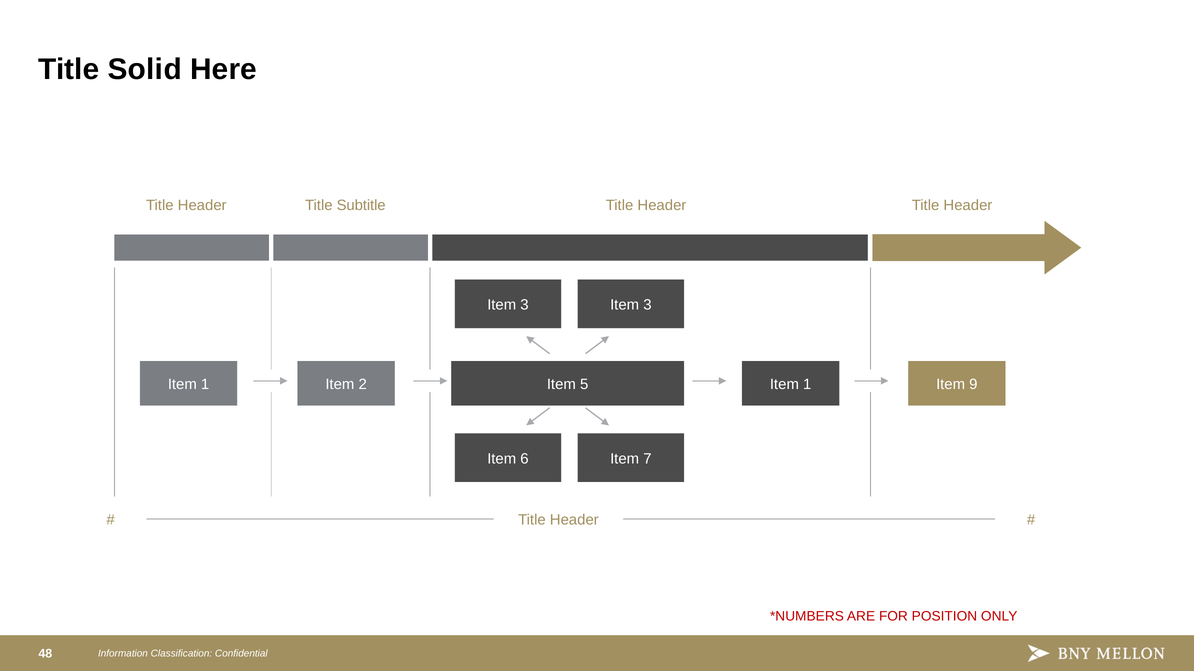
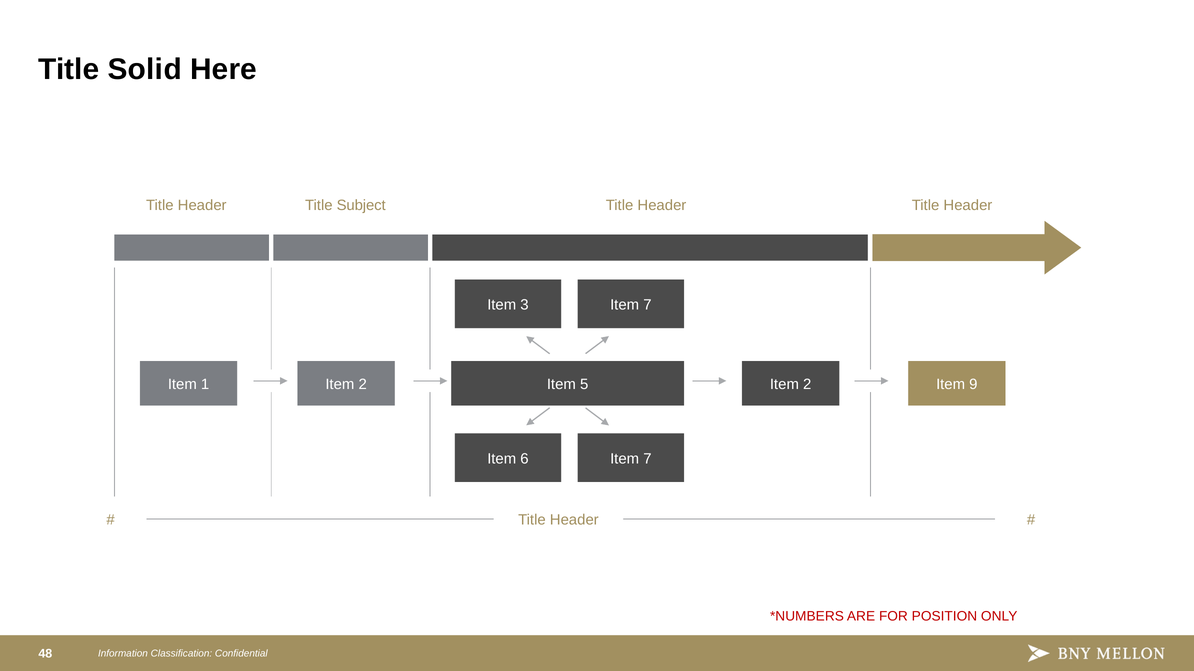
Subtitle: Subtitle -> Subject (361, 206)
3 Item 3: 3 -> 7 (647, 305)
1: 1 -> 2 (807, 385)
